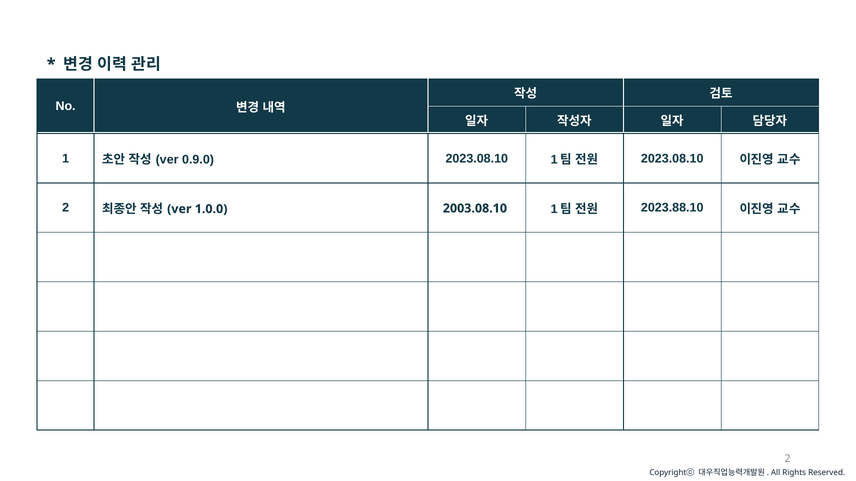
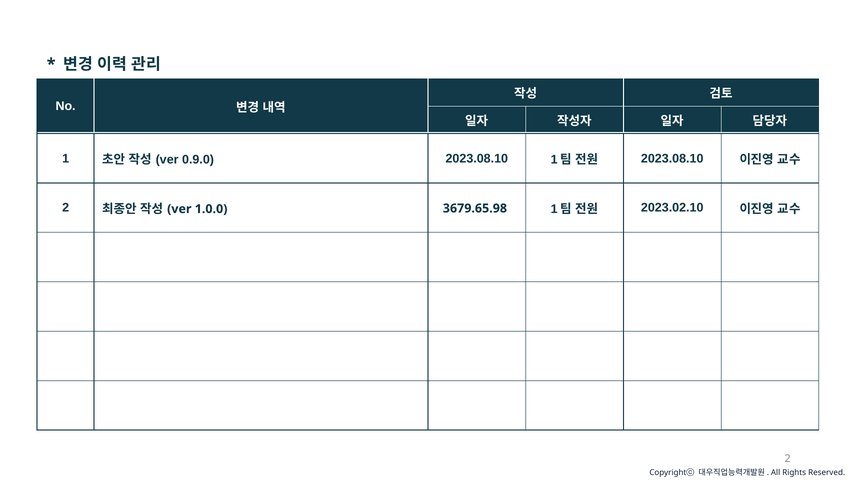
2003.08.10: 2003.08.10 -> 3679.65.98 (475, 209)
2023.88.10: 2023.88.10 -> 2023.02.10 (672, 208)
